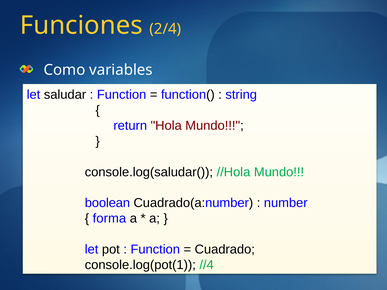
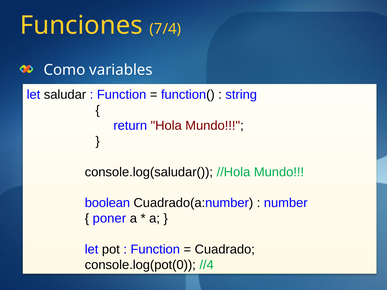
2/4: 2/4 -> 7/4 (165, 29)
forma: forma -> poner (109, 219)
console.log(pot(1: console.log(pot(1 -> console.log(pot(0 (140, 265)
